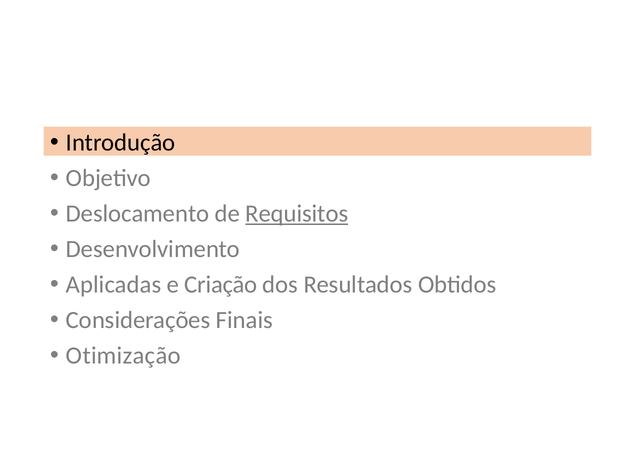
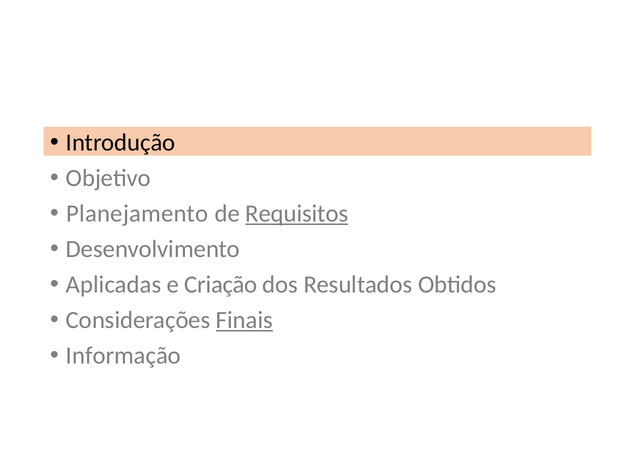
Deslocamento: Deslocamento -> Planejamento (137, 214)
Finais underline: none -> present (244, 320)
Otimização: Otimização -> Informação (123, 356)
